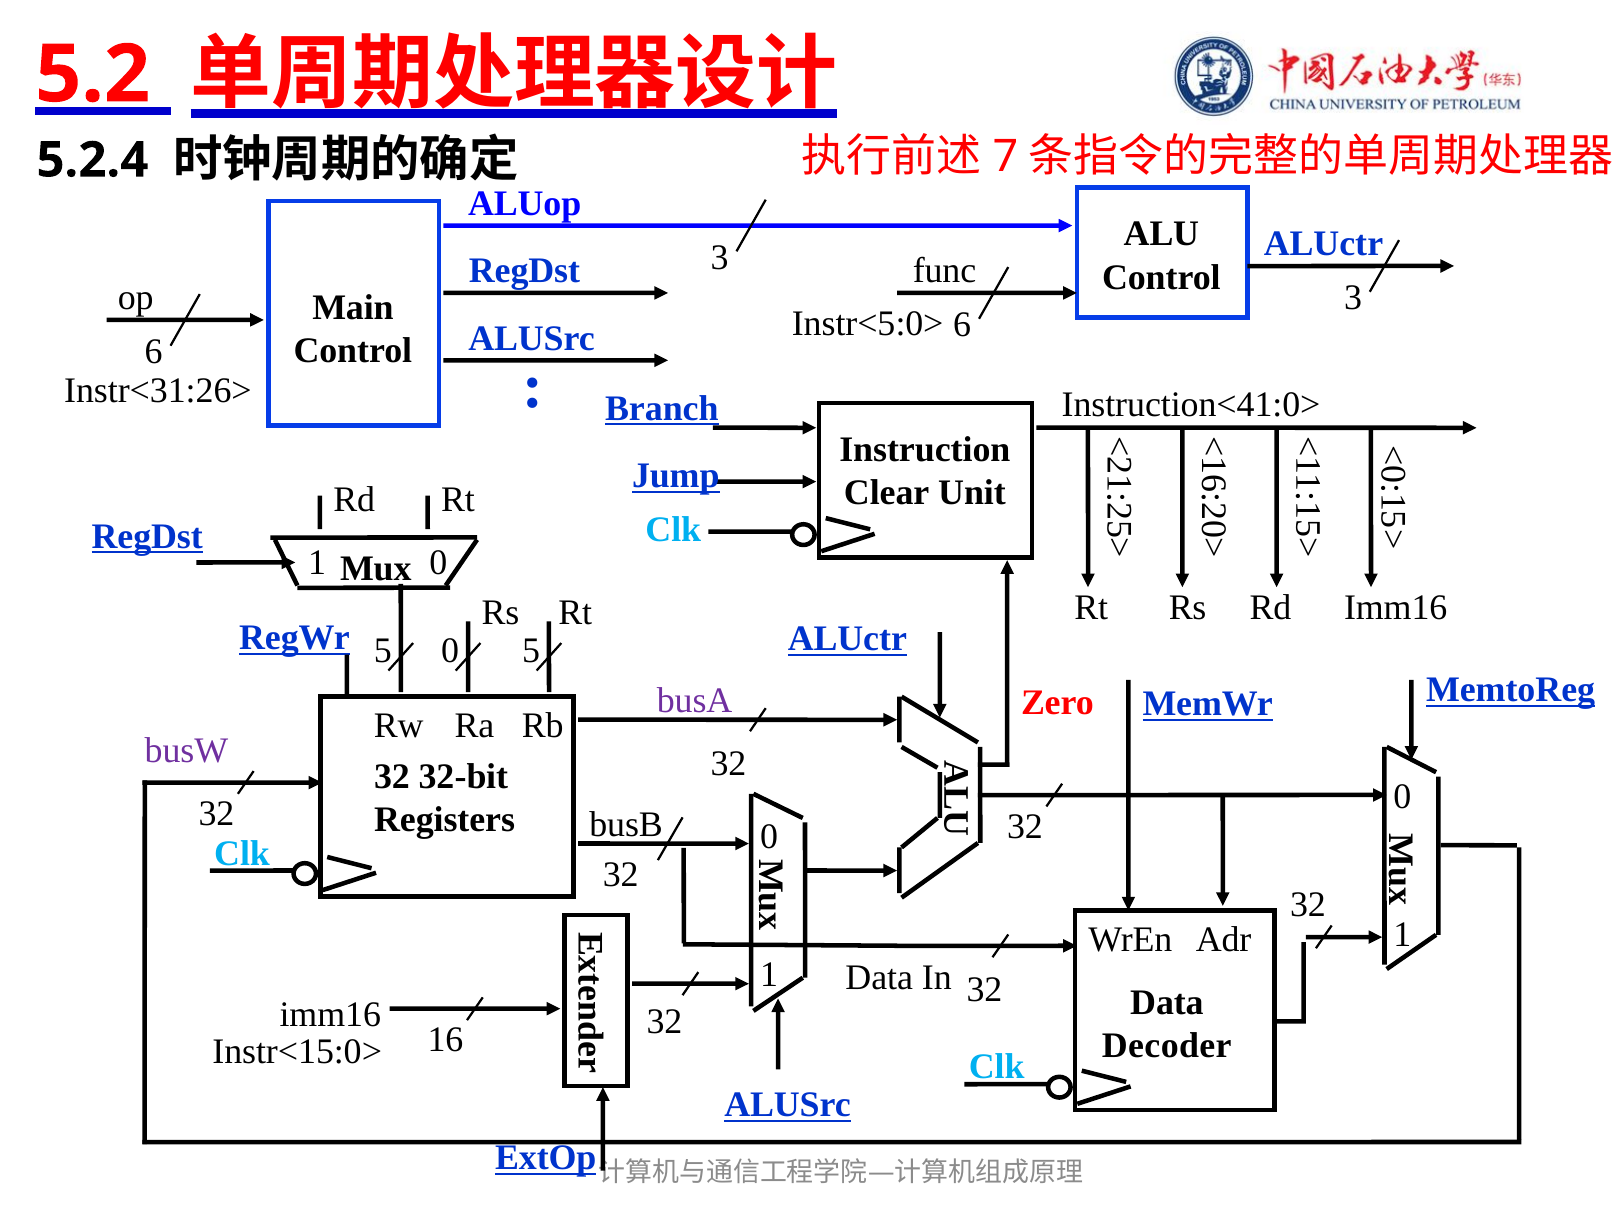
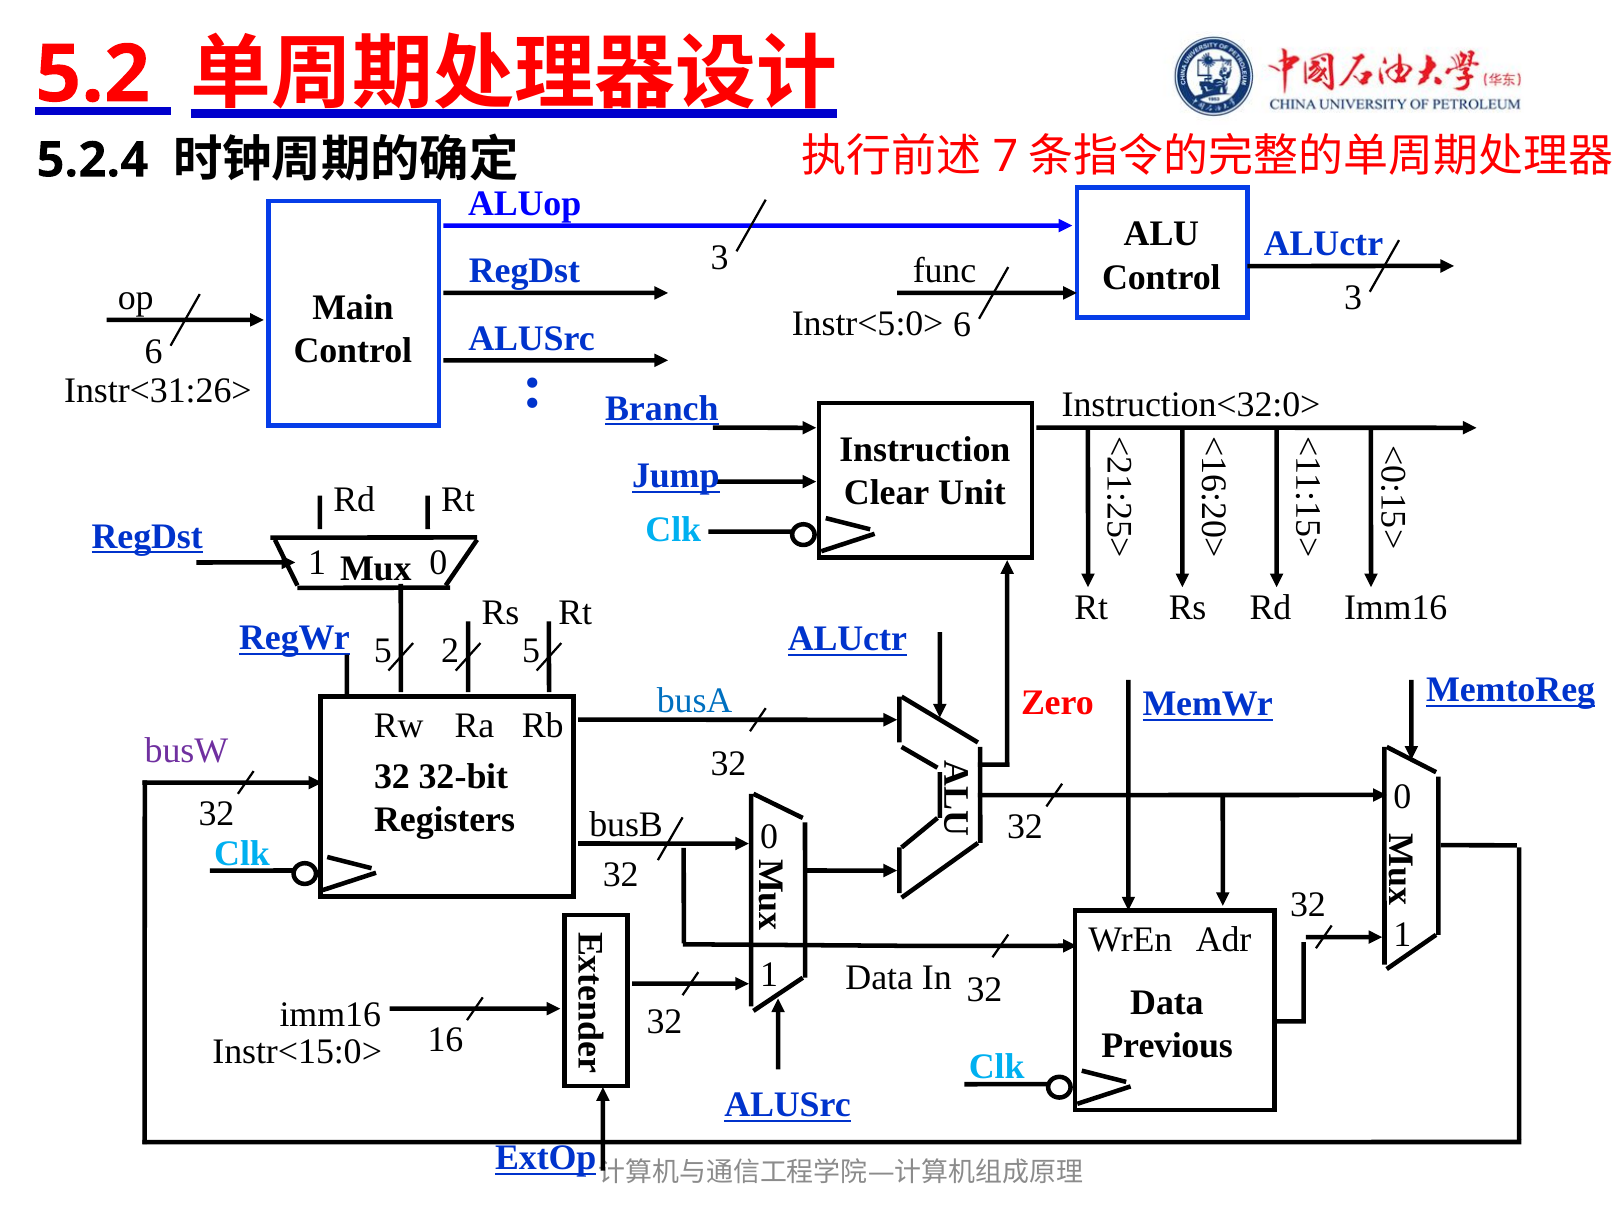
Instruction<41:0>: Instruction<41:0> -> Instruction<32:0> (1191, 404)
5 0: 0 -> 2 (450, 650)
busA colour: purple -> blue (695, 701)
Decoder: Decoder -> Previous (1167, 1045)
